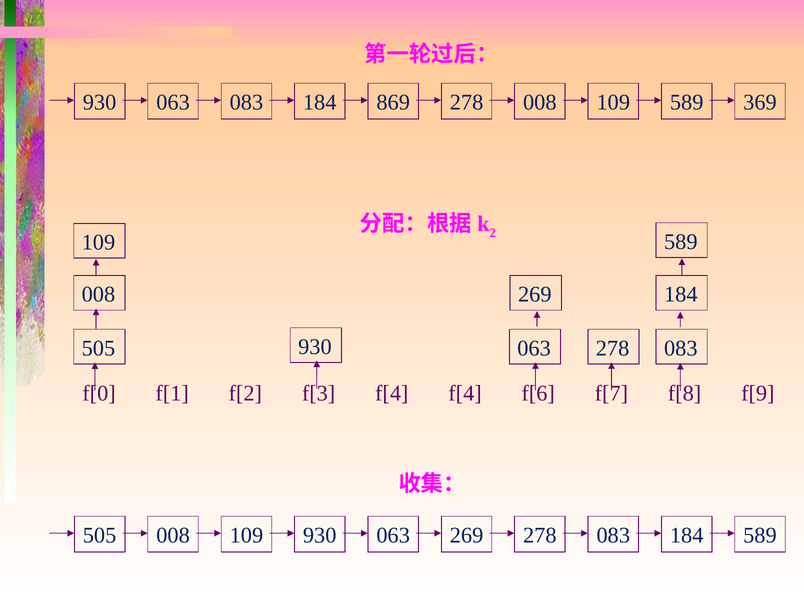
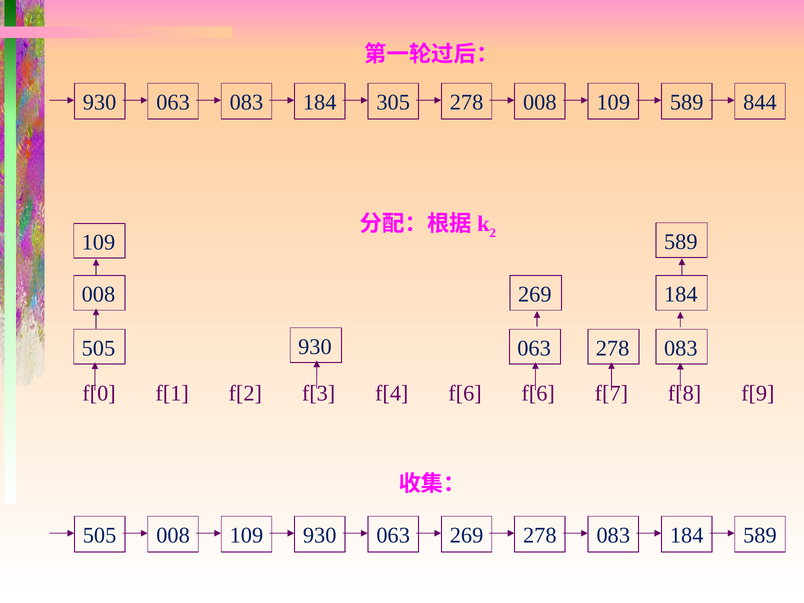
869: 869 -> 305 (393, 103)
369: 369 -> 844 (760, 103)
f[4 f[4: f[4 -> f[6 (465, 394)
